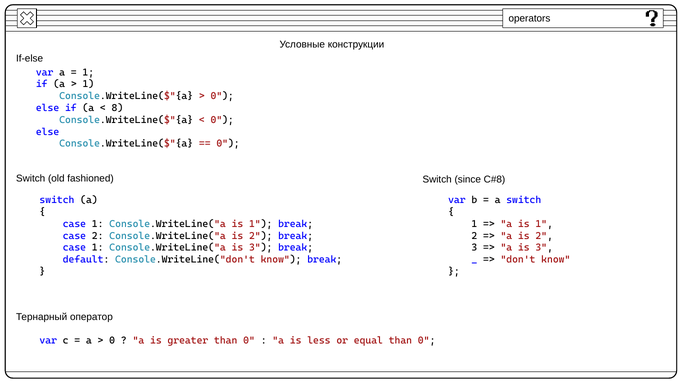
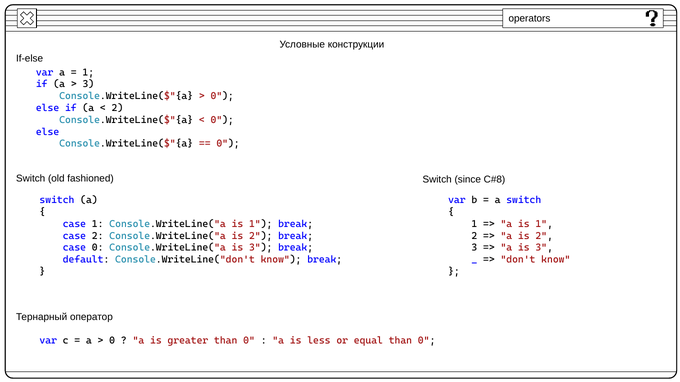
1: 1 -> 3 (88, 84)
8: 8 -> 2 (117, 108)
1: 1 -> 0 (98, 248)
